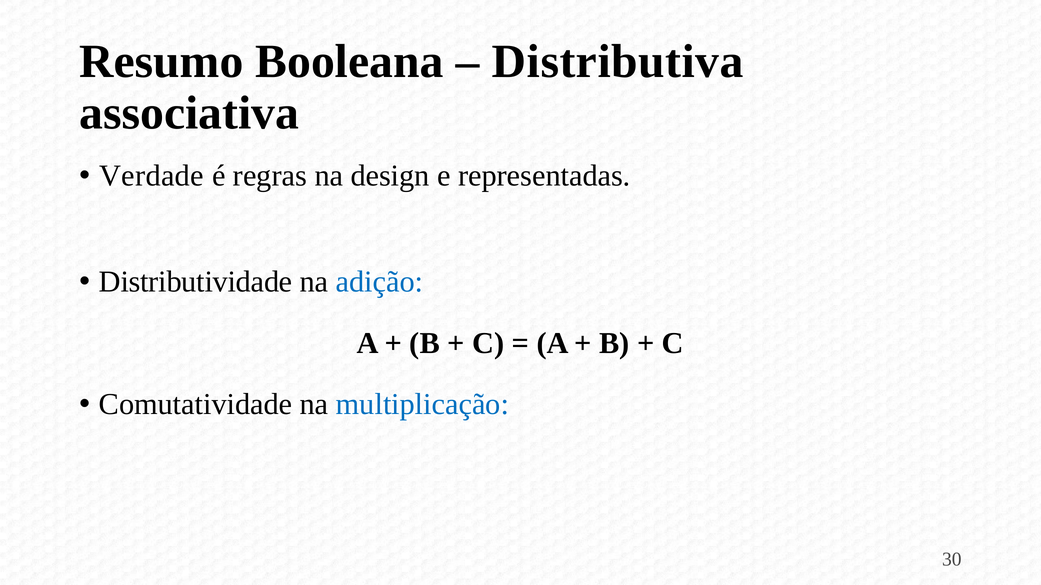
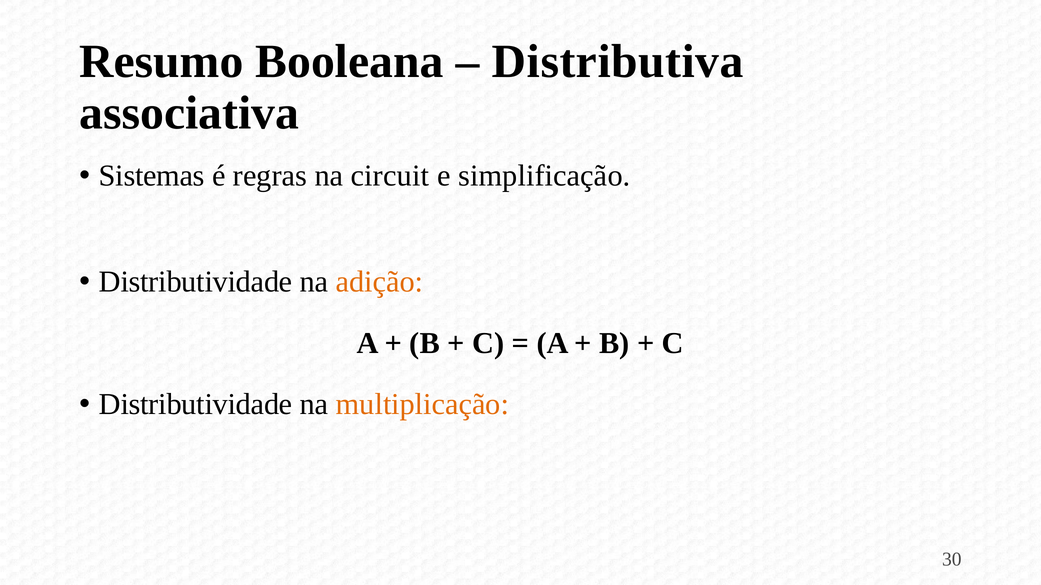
Verdade: Verdade -> Sistemas (152, 176)
design: design -> circuit (390, 176)
representadas: representadas -> simplificação (544, 176)
adição colour: blue -> orange (380, 282)
Comutatividade: Comutatividade -> Distributividade (196, 405)
multiplicação colour: blue -> orange (422, 405)
